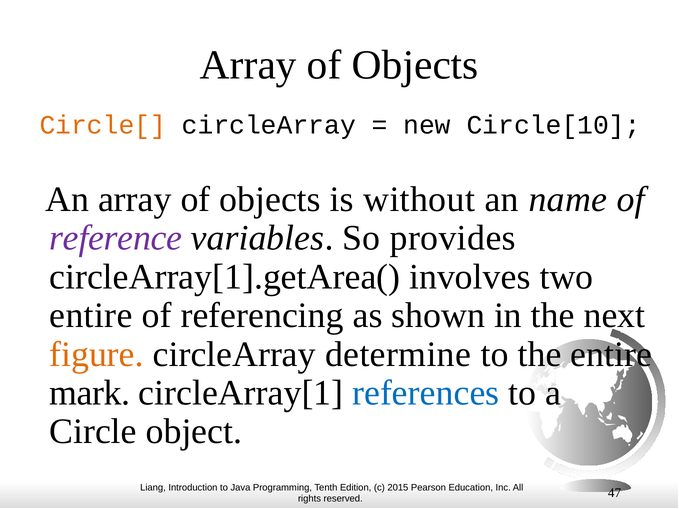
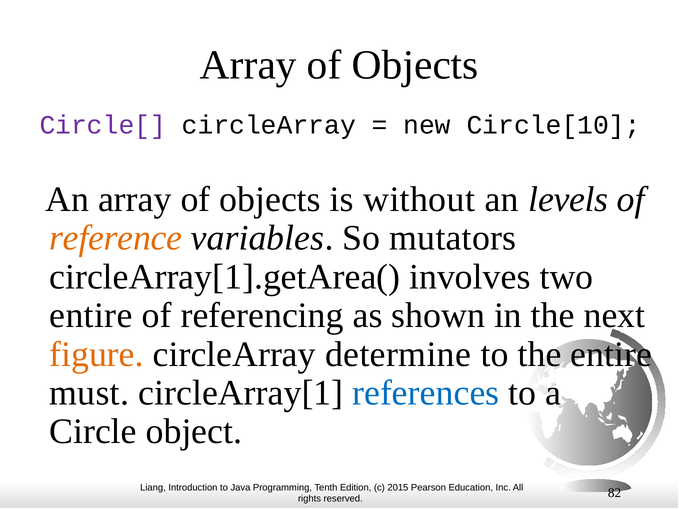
Circle[ colour: orange -> purple (103, 125)
name: name -> levels (568, 200)
reference colour: purple -> orange (116, 238)
provides: provides -> mutators (453, 238)
mark: mark -> must (89, 393)
47: 47 -> 82 (615, 493)
